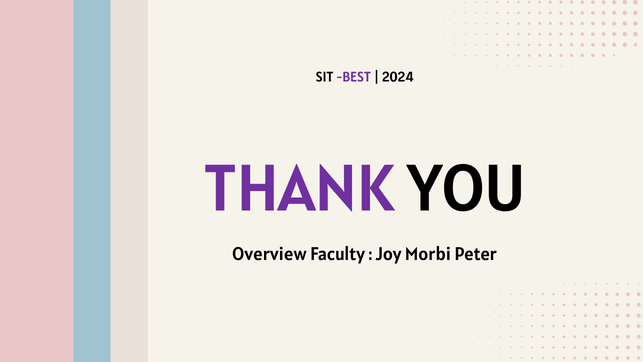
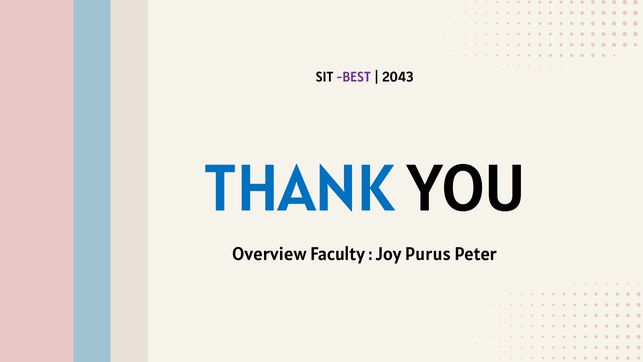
2024: 2024 -> 2043 (398, 77)
THANK colour: purple -> blue (299, 189)
Morbi: Morbi -> Purus (428, 254)
